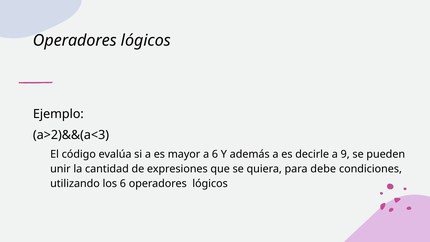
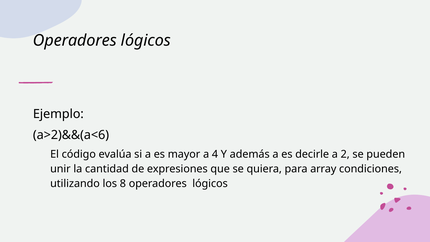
a>2)&&(a<3: a>2)&&(a<3 -> a>2)&&(a<6 (71, 135)
a 6: 6 -> 4 (215, 154)
9: 9 -> 2 (345, 154)
debe: debe -> array (323, 169)
los 6: 6 -> 8 (123, 183)
